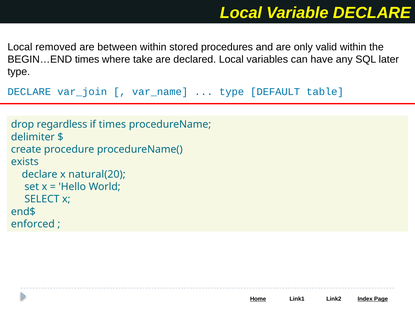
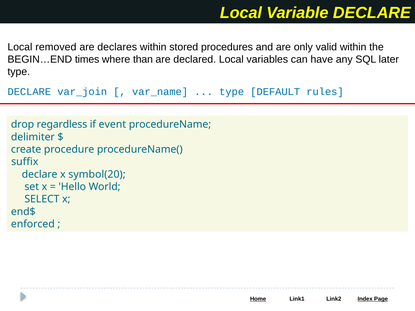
between: between -> declares (117, 47)
take: take -> than (143, 59)
table: table -> rules (325, 92)
if times: times -> event (112, 125)
exists: exists -> suffix (25, 162)
natural(20: natural(20 -> symbol(20 (97, 174)
